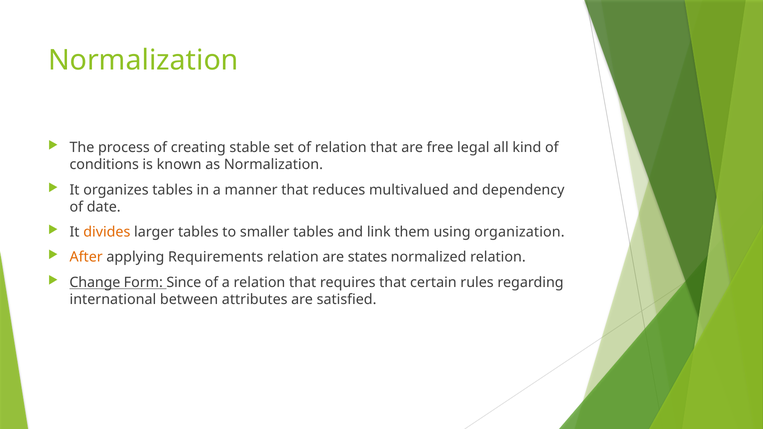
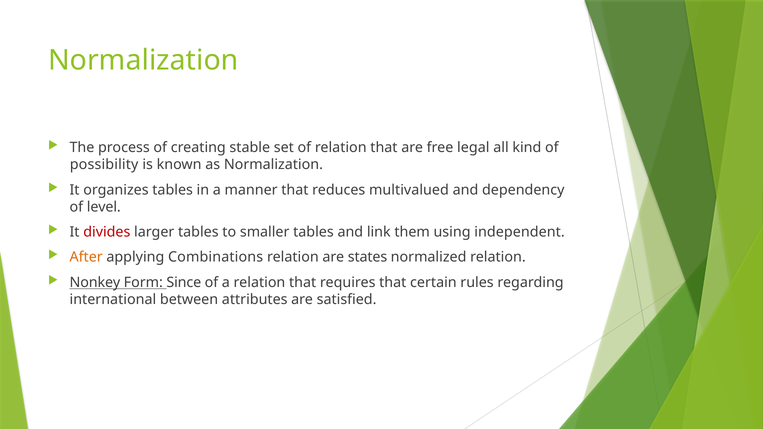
conditions: conditions -> possibility (104, 165)
date: date -> level (104, 207)
divides colour: orange -> red (107, 232)
organization: organization -> independent (520, 232)
Requirements: Requirements -> Combinations (216, 257)
Change: Change -> Nonkey (95, 282)
